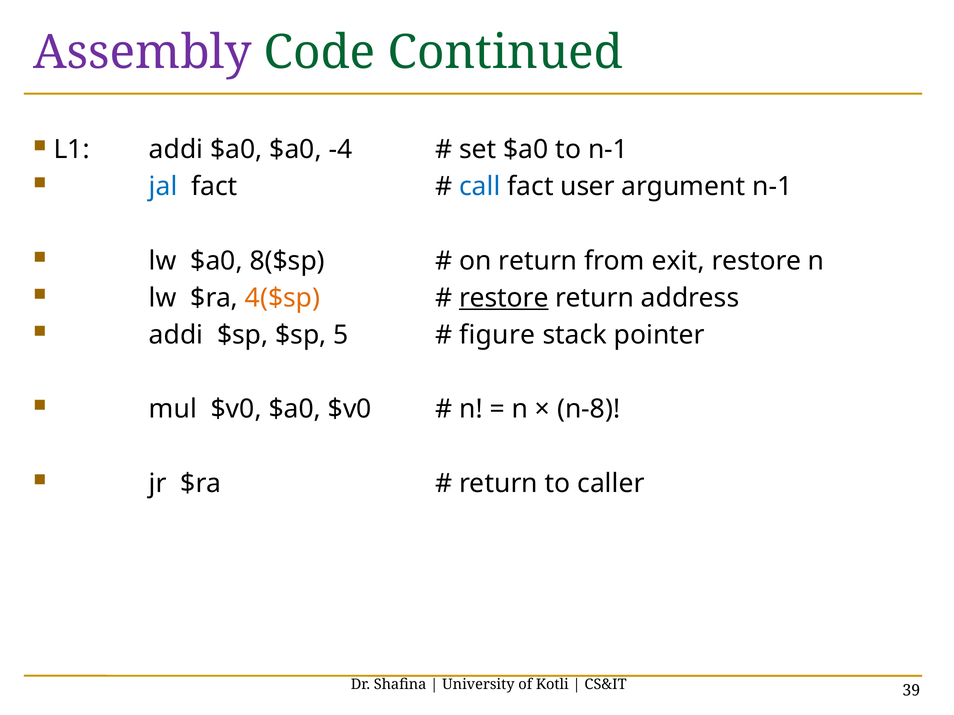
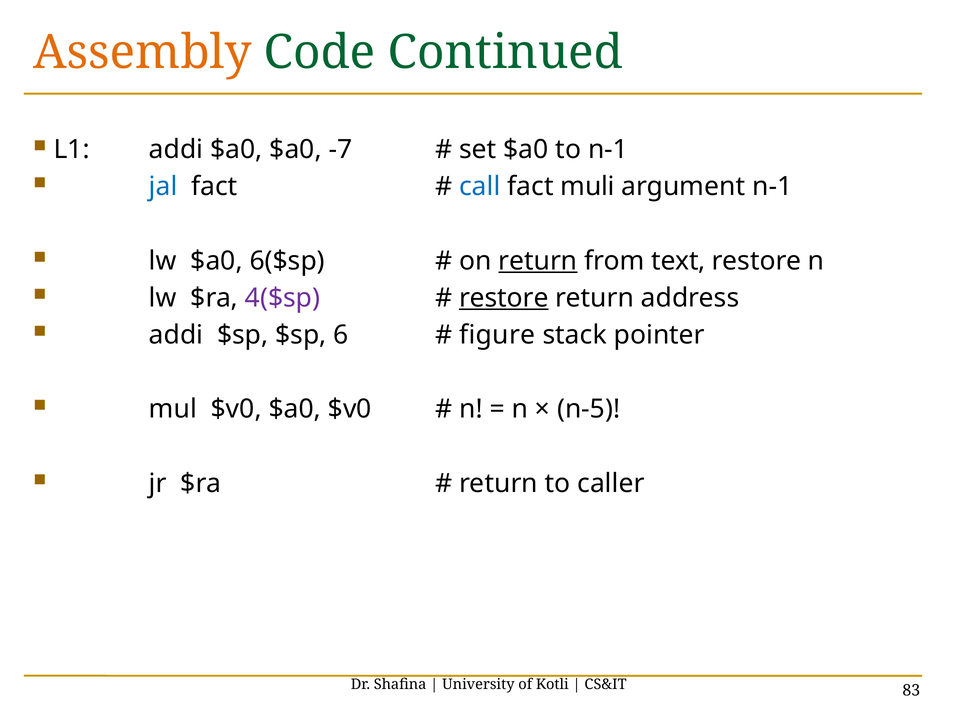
Assembly colour: purple -> orange (142, 53)
-4: -4 -> -7 (340, 150)
user: user -> muli (588, 187)
8($sp: 8($sp -> 6($sp (287, 261)
return underline: none -> present (538, 261)
exit: exit -> text (678, 261)
4($sp colour: orange -> purple (283, 298)
5: 5 -> 6 (341, 335)
n-8: n-8 -> n-5 (589, 410)
39: 39 -> 83 (911, 691)
